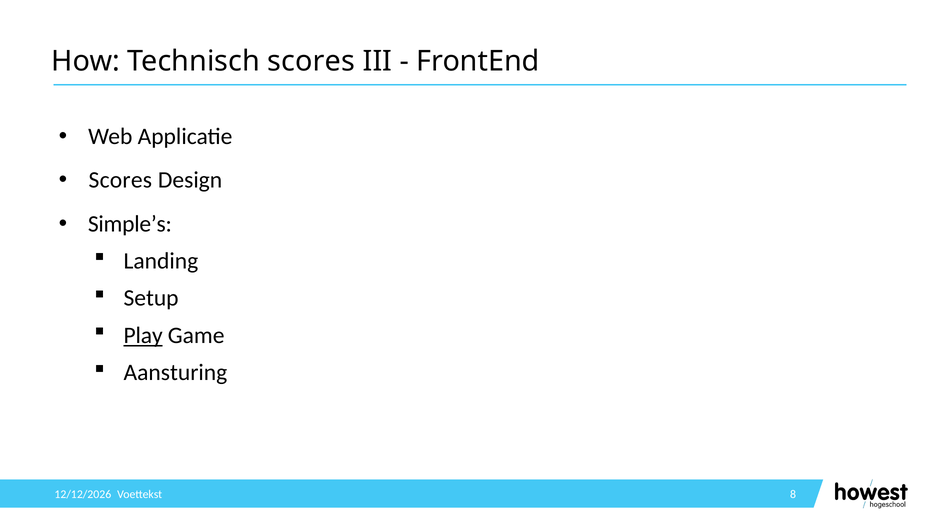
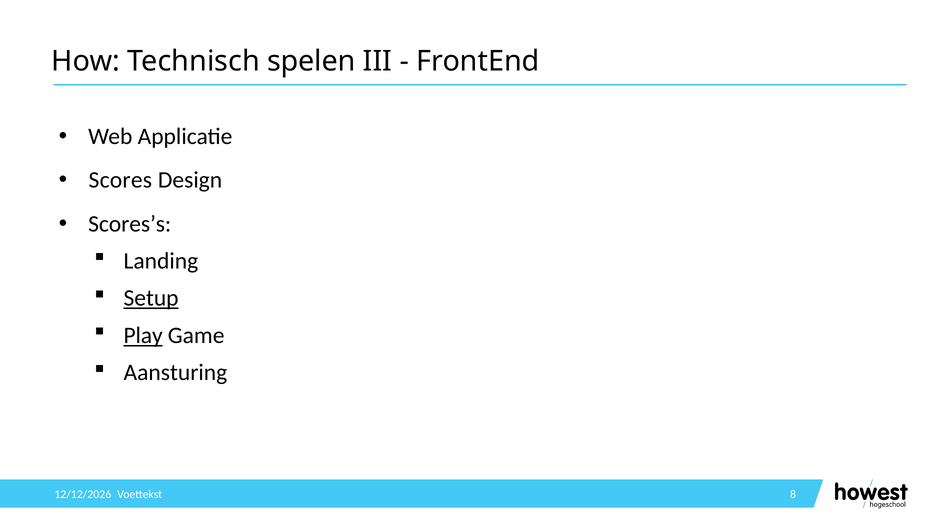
Technisch scores: scores -> spelen (311, 61)
Simple’s: Simple’s -> Scores’s (130, 224)
Setup underline: none -> present (151, 298)
